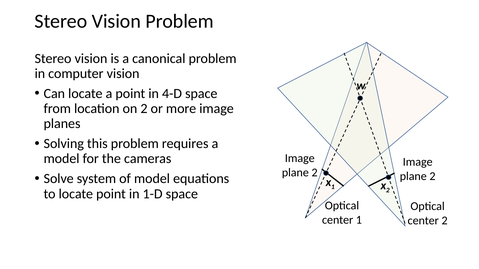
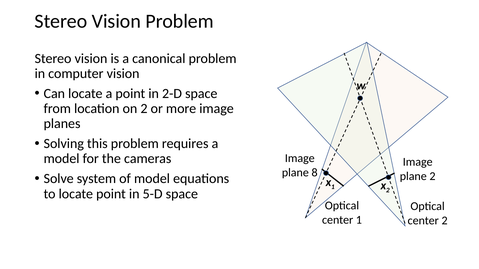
4-D: 4-D -> 2-D (172, 94)
2: 2 -> 8 (315, 173)
1-D: 1-D -> 5-D (153, 194)
